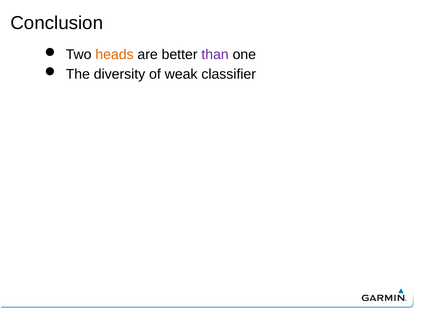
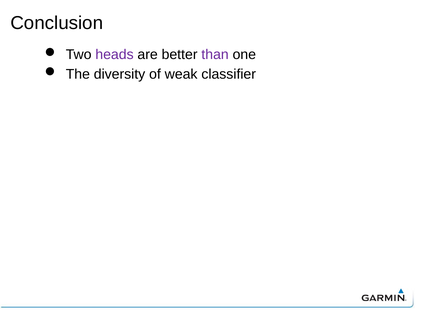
heads colour: orange -> purple (114, 55)
